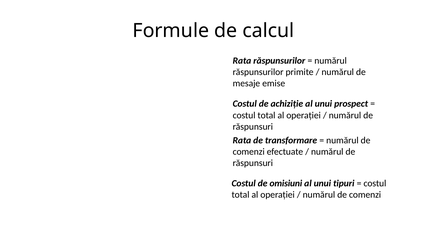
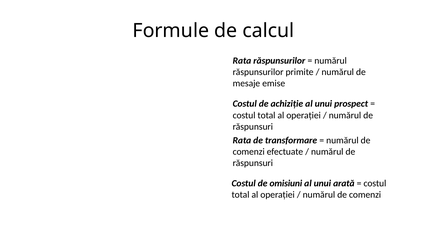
tipuri: tipuri -> arată (344, 183)
